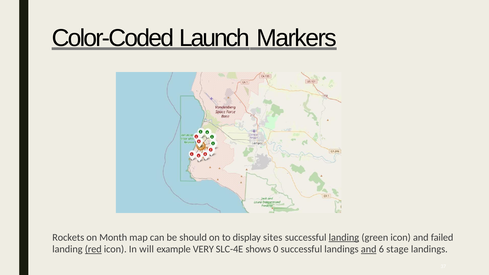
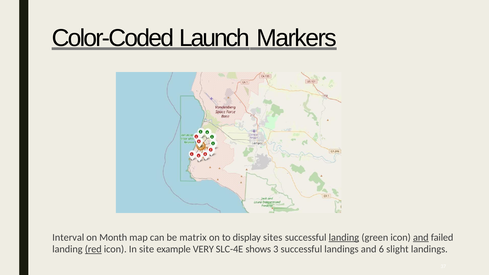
Rockets: Rockets -> Interval (68, 237)
should: should -> matrix (193, 237)
and underline: none -> present (421, 237)
will: will -> site (147, 249)
0: 0 -> 3 (276, 249)
and underline: present -> none (369, 249)
stage: stage -> slight (397, 249)
